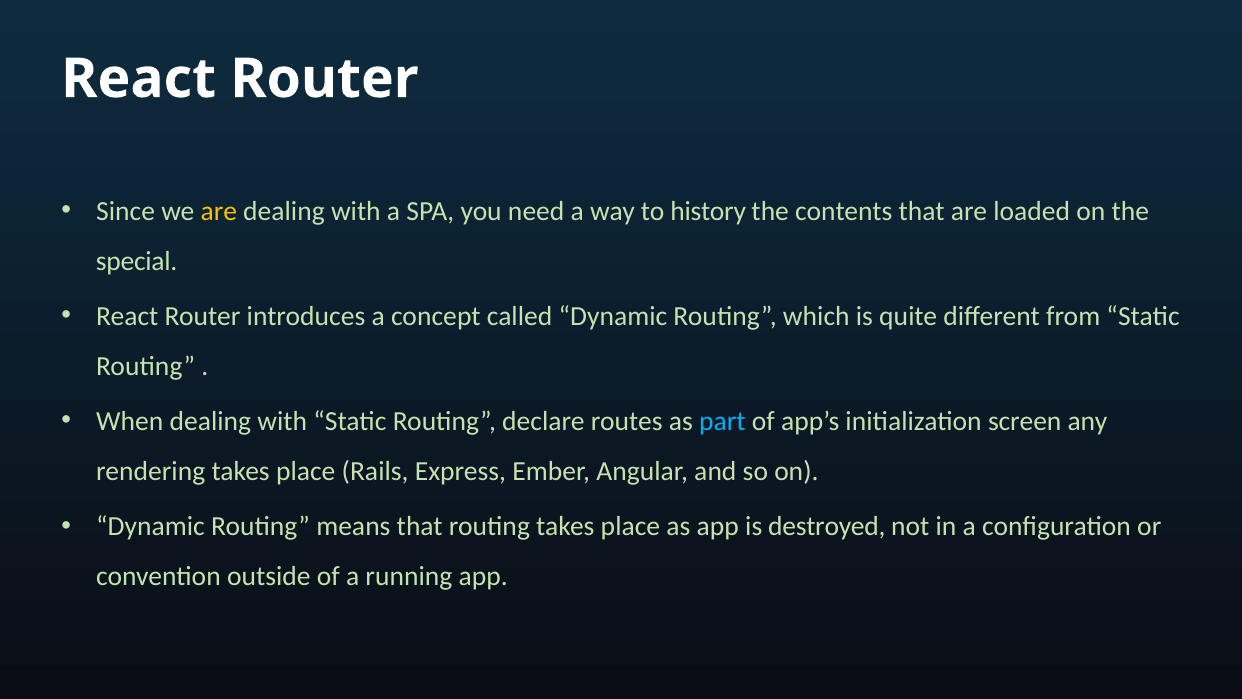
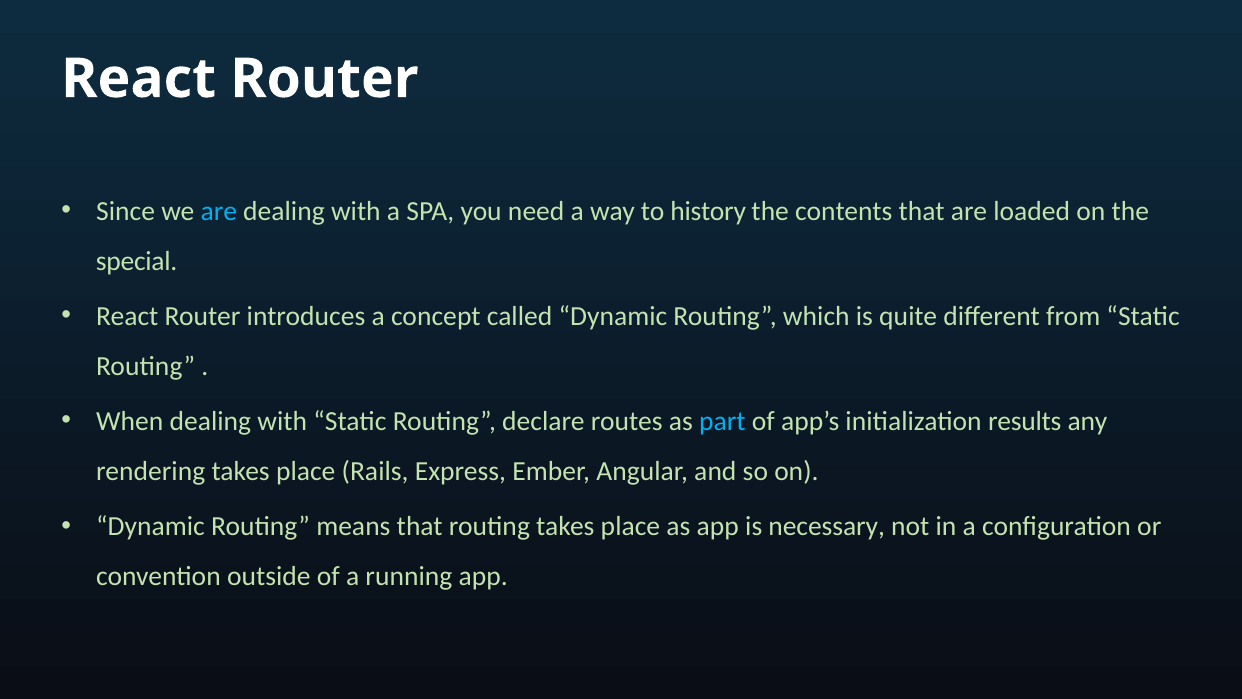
are colour: yellow -> light blue (219, 211)
screen: screen -> results (1025, 421)
destroyed: destroyed -> necessary (827, 526)
